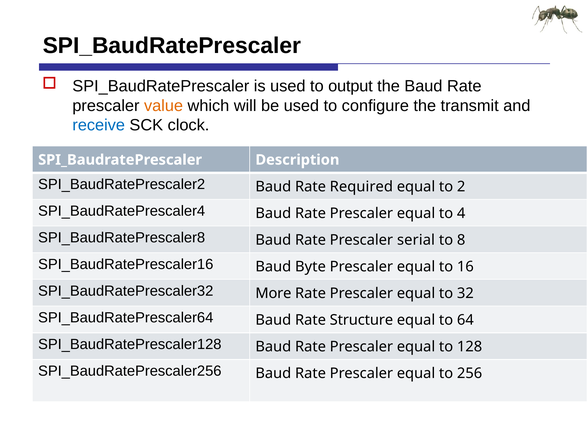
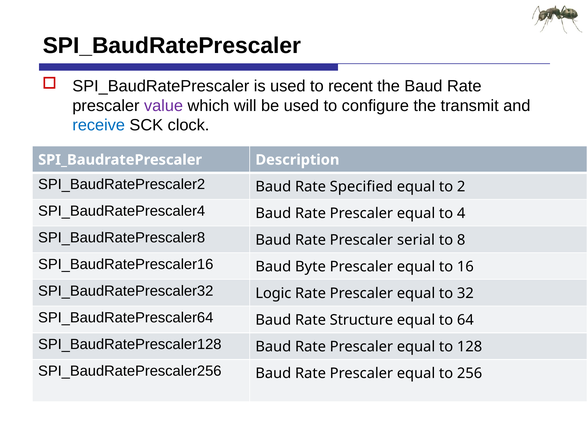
output: output -> recent (350, 86)
value colour: orange -> purple (164, 106)
Required: Required -> Specified (361, 187)
More: More -> Logic (273, 293)
